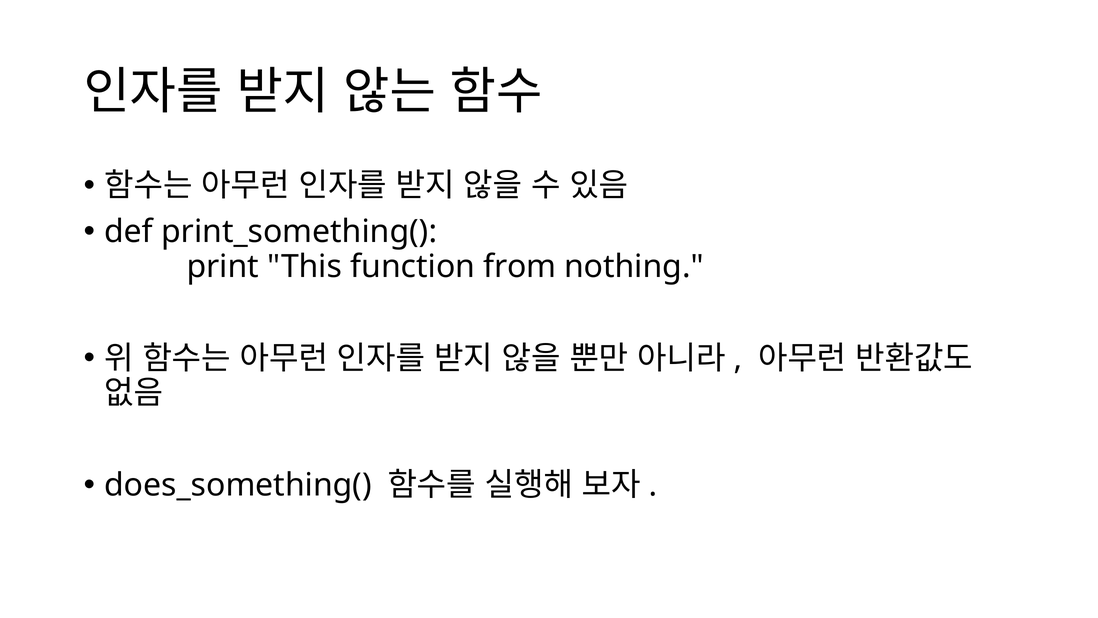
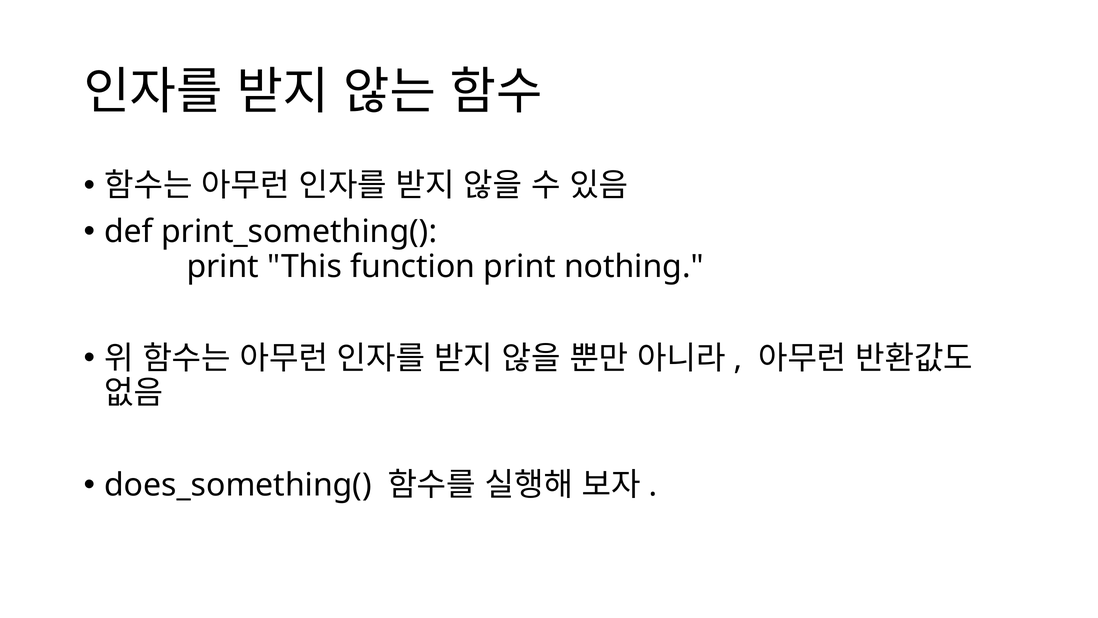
function from: from -> print (520, 266)
